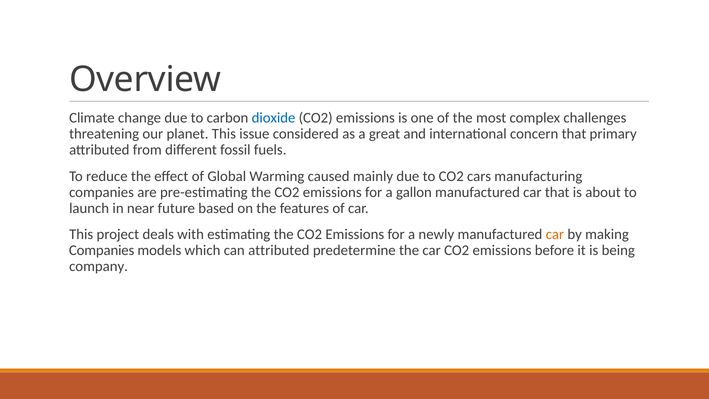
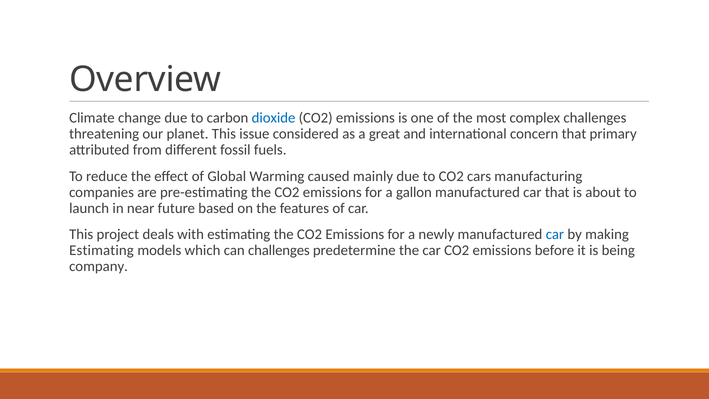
car colour: orange -> blue (555, 234)
Companies: Companies -> Estimating (102, 250)
can attributed: attributed -> challenges (279, 250)
